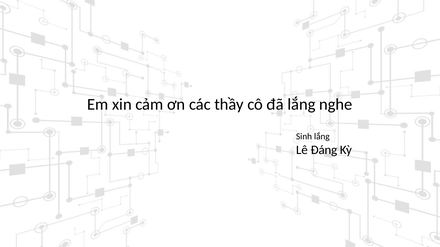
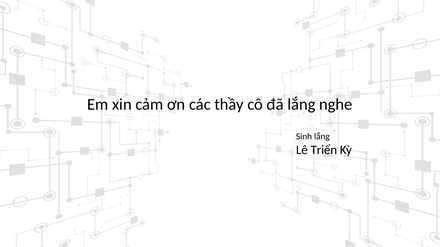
Đáng: Đáng -> Triển (324, 150)
